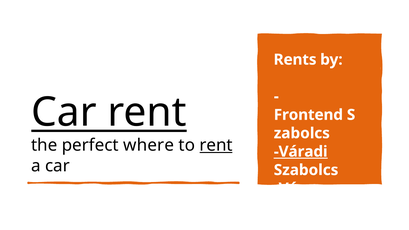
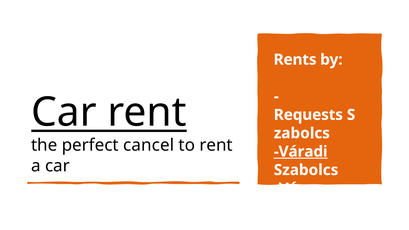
Frontend: Frontend -> Requests (308, 115)
where: where -> cancel (149, 145)
rent underline: present -> none (216, 145)
